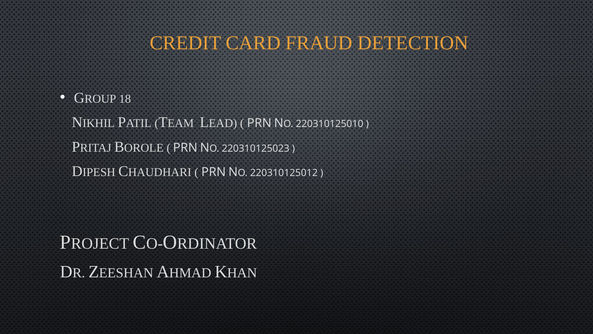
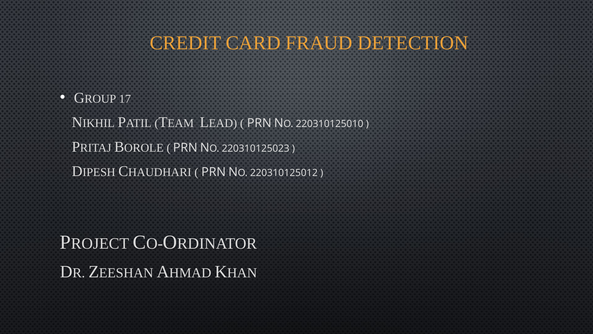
18: 18 -> 17 (125, 99)
